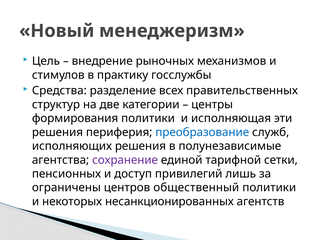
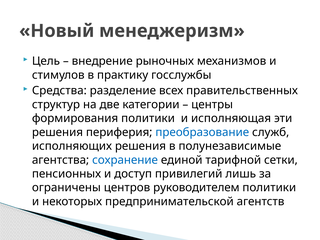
сохранение colour: purple -> blue (125, 160)
общественный: общественный -> руководителем (196, 188)
несанкционированных: несанкционированных -> предпринимательской (169, 202)
